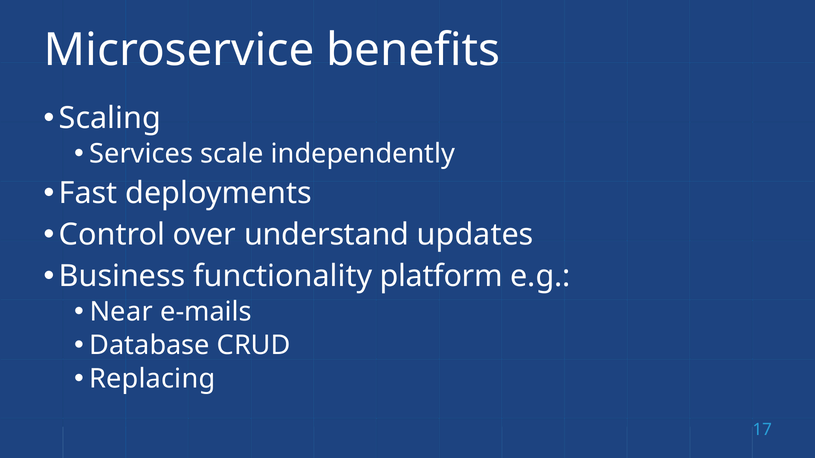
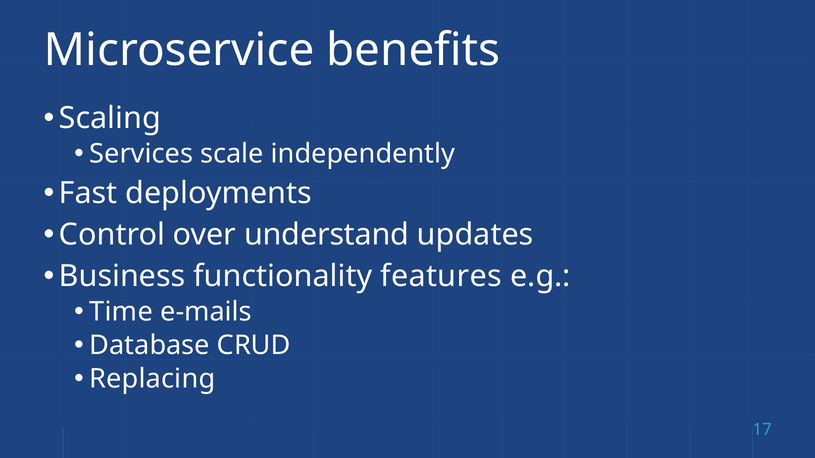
platform: platform -> features (441, 277)
Near: Near -> Time (121, 312)
